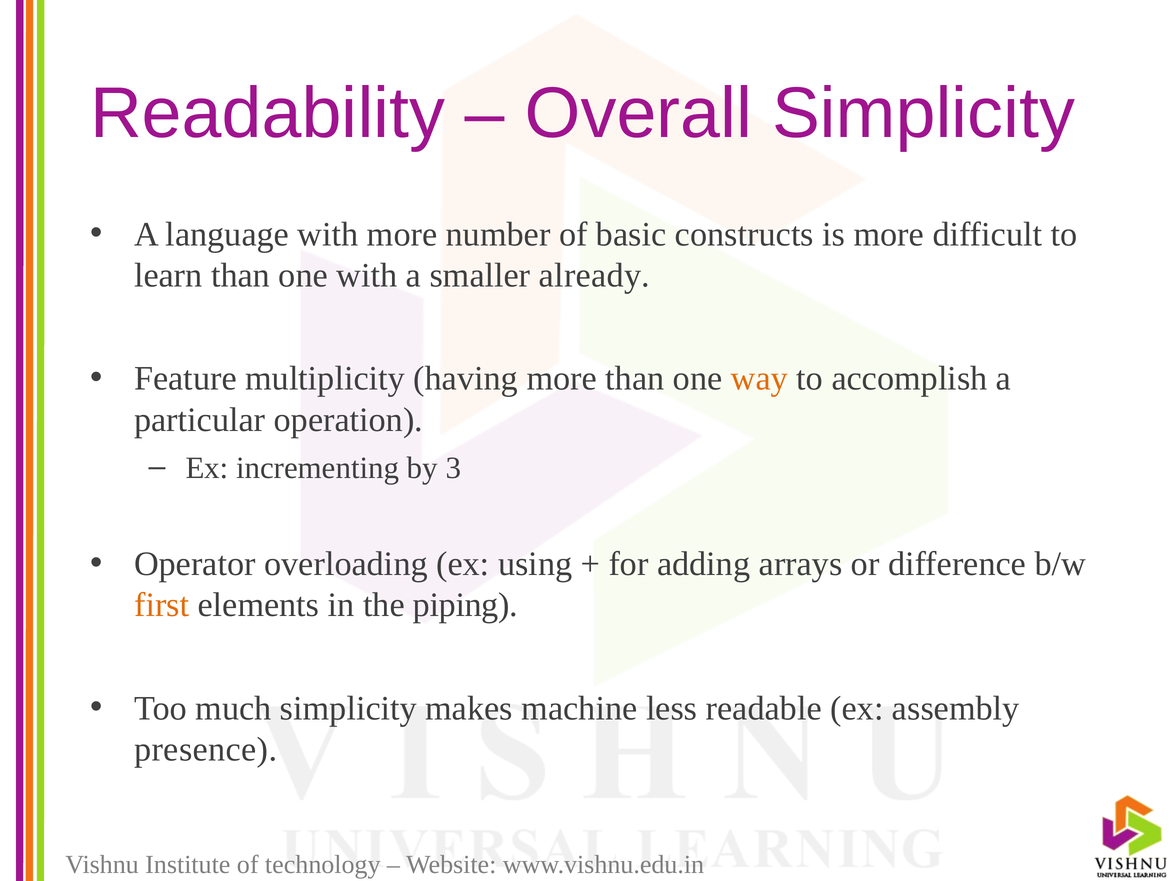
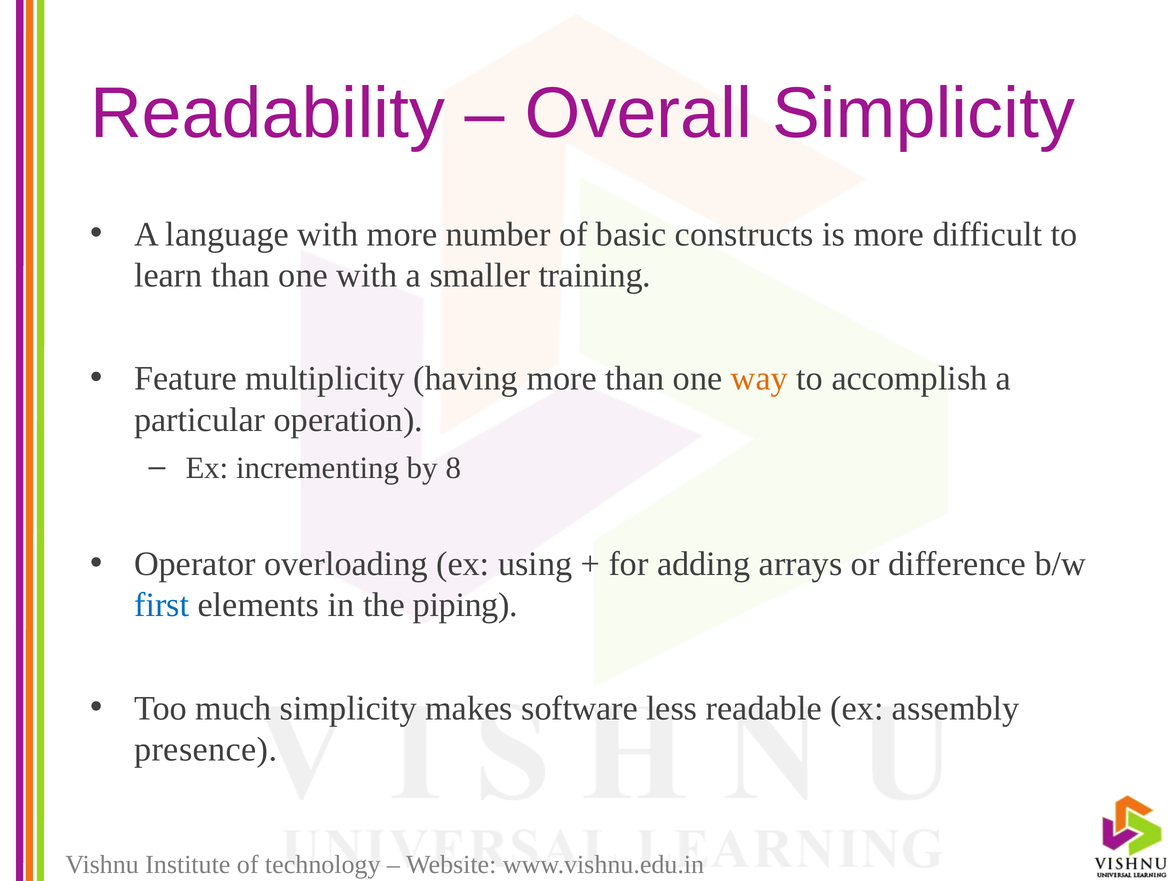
already: already -> training (595, 276)
3: 3 -> 8 (453, 468)
first colour: orange -> blue (162, 605)
machine: machine -> software (580, 708)
